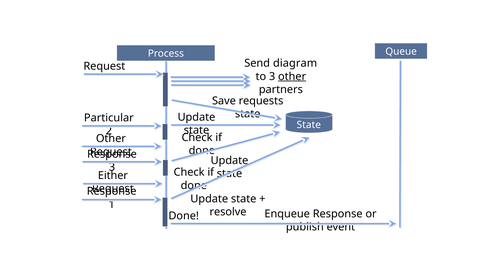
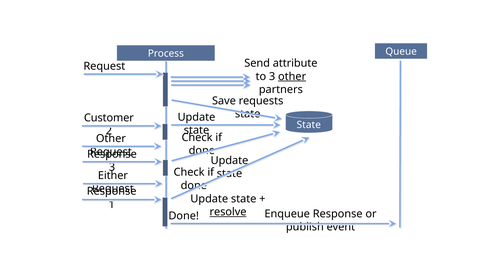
diagram: diagram -> attribute (295, 63)
Particular: Particular -> Customer (109, 118)
resolve underline: none -> present (228, 212)
